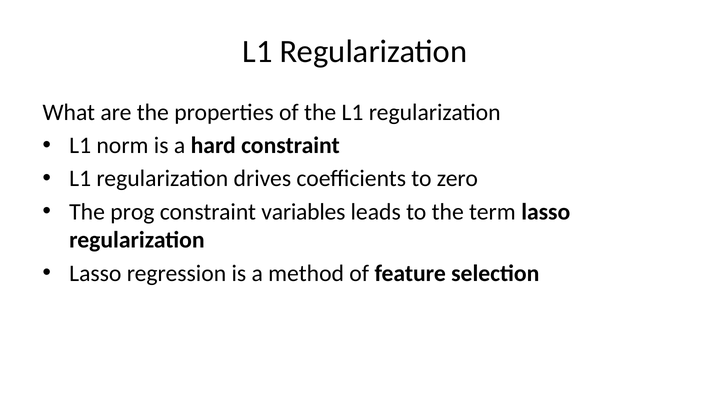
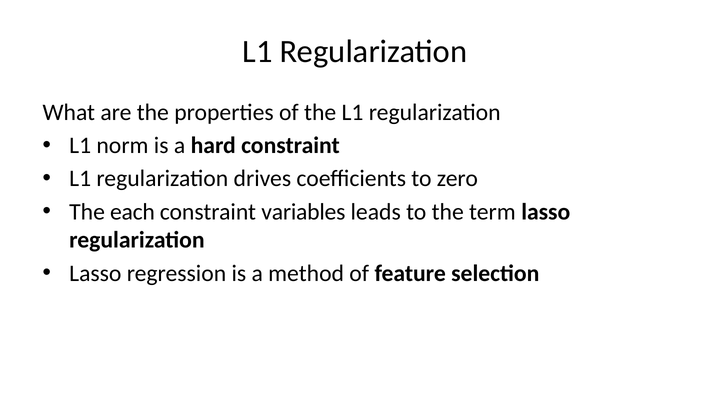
prog: prog -> each (132, 212)
